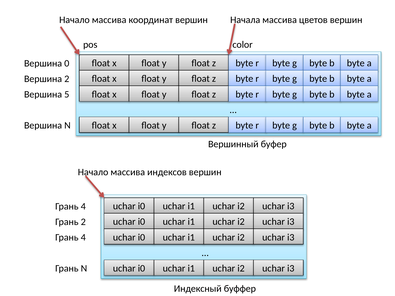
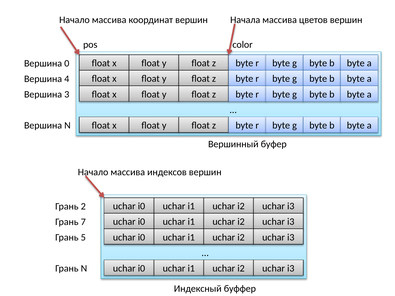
Вершина 2: 2 -> 4 (67, 79)
5: 5 -> 3 (67, 94)
4: 4 -> 2 (83, 206)
Грань 2: 2 -> 7 (83, 222)
4: 4 -> 5 (83, 238)
